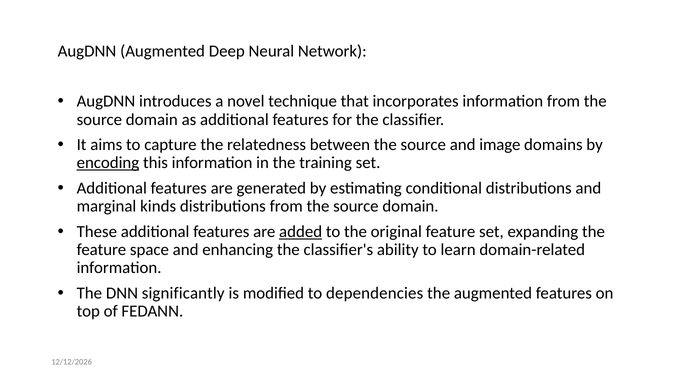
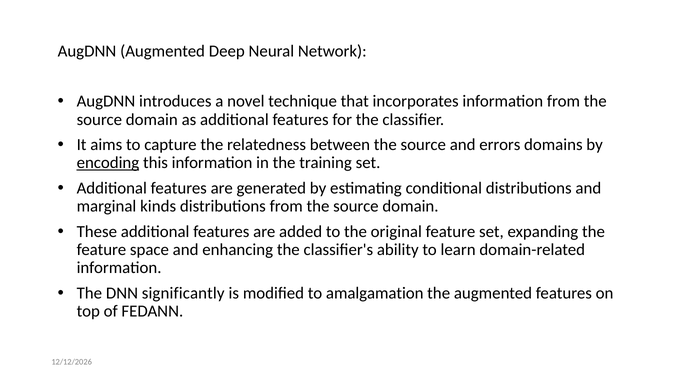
image: image -> errors (500, 145)
added underline: present -> none (301, 232)
dependencies: dependencies -> amalgamation (375, 293)
